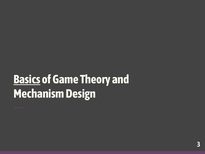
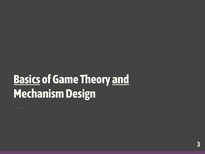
and underline: none -> present (121, 79)
